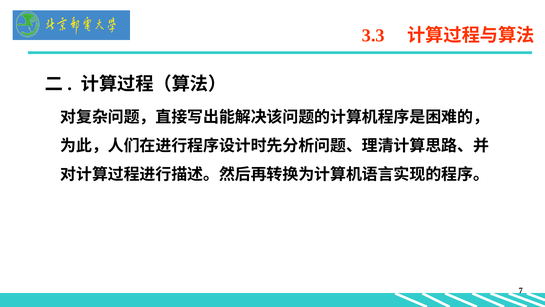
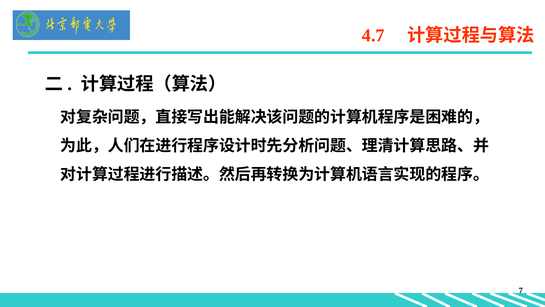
3.3: 3.3 -> 4.7 (373, 35)
